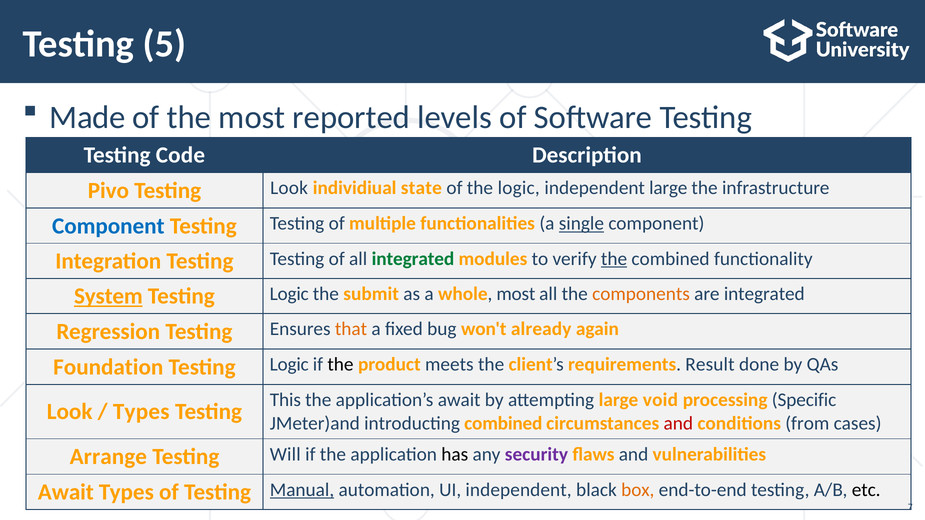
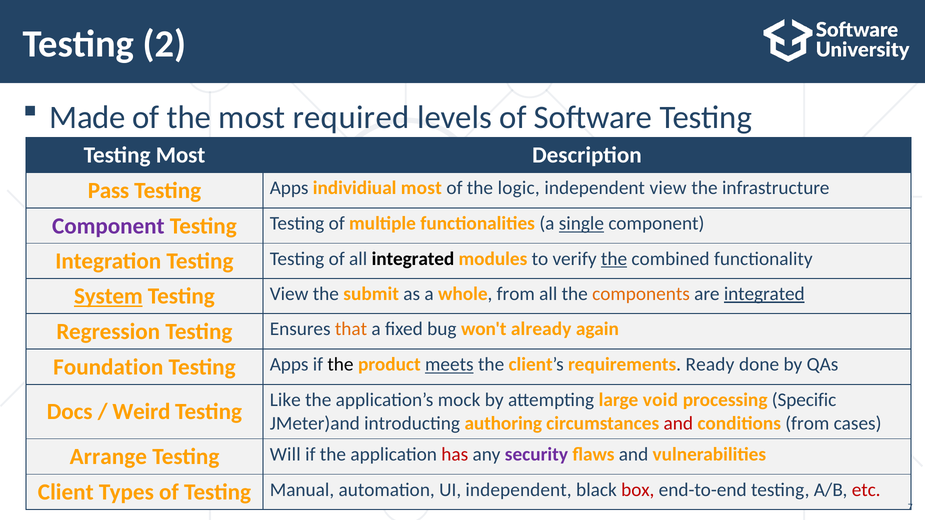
5: 5 -> 2 (164, 44)
reported: reported -> required (351, 117)
Testing Code: Code -> Most (181, 155)
Pivo: Pivo -> Pass (108, 191)
Look: Look -> Apps (289, 188)
individiual state: state -> most (421, 188)
independent large: large -> view (668, 188)
Component colour: blue -> purple (108, 226)
integrated colour: green -> black (413, 259)
Logic: Logic -> View (289, 294)
whole most: most -> from (516, 294)
integrated underline: none -> present (764, 294)
Logic: Logic -> Apps (289, 365)
meets underline: none -> present (449, 365)
Result: Result -> Ready (710, 365)
This: This -> Like (285, 400)
application’s await: await -> mock (459, 400)
Look: Look -> Docs (70, 412)
Types: Types -> Weird (141, 412)
introducting combined: combined -> authoring (503, 424)
has colour: black -> red (455, 454)
Await: Await -> Client (66, 492)
Manual underline: present -> none (302, 490)
box colour: orange -> red (638, 490)
etc colour: black -> red (866, 490)
